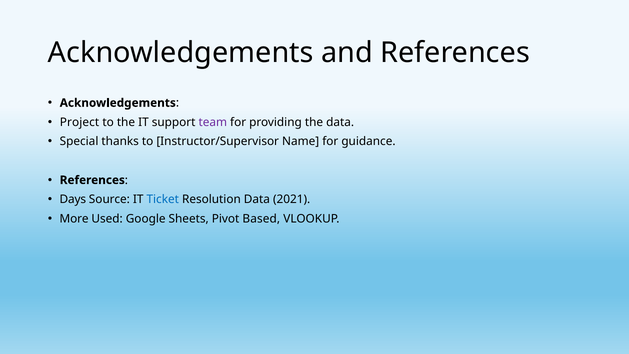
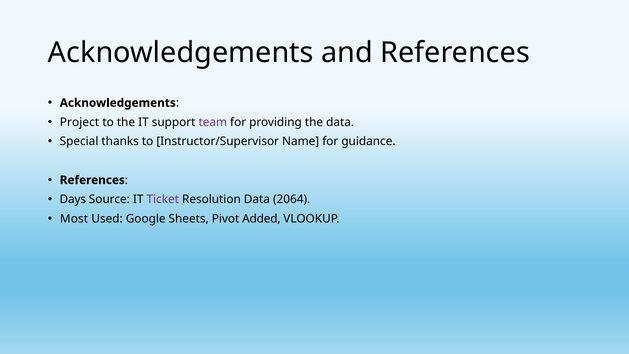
Ticket colour: blue -> purple (163, 199)
2021: 2021 -> 2064 (292, 199)
More: More -> Most (74, 219)
Based: Based -> Added (261, 219)
